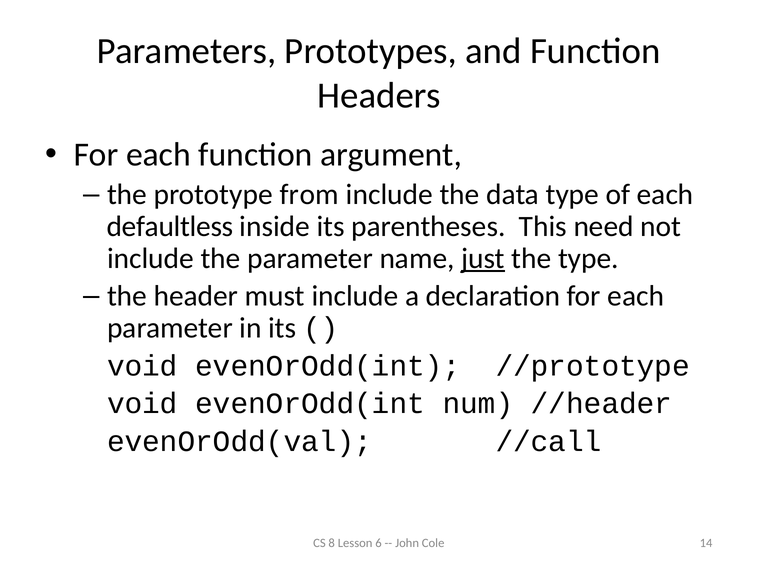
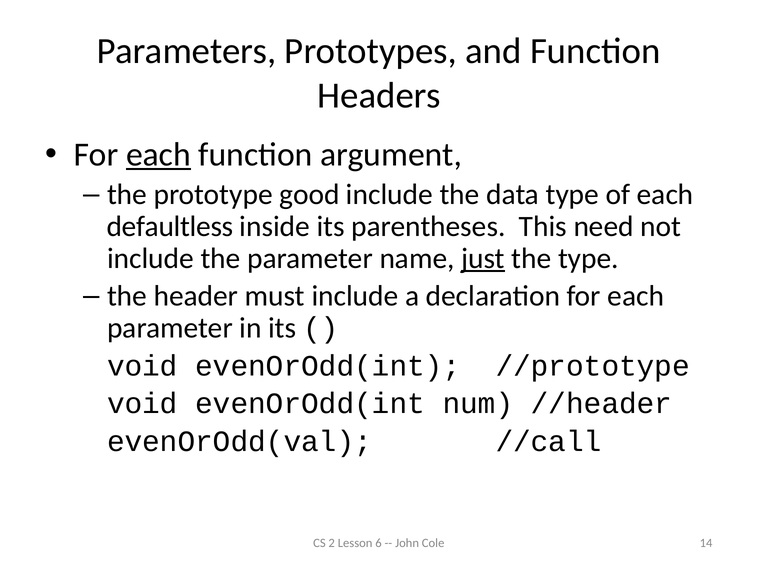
each underline: none -> present (158, 154)
from: from -> good (309, 195)
8: 8 -> 2 (332, 543)
